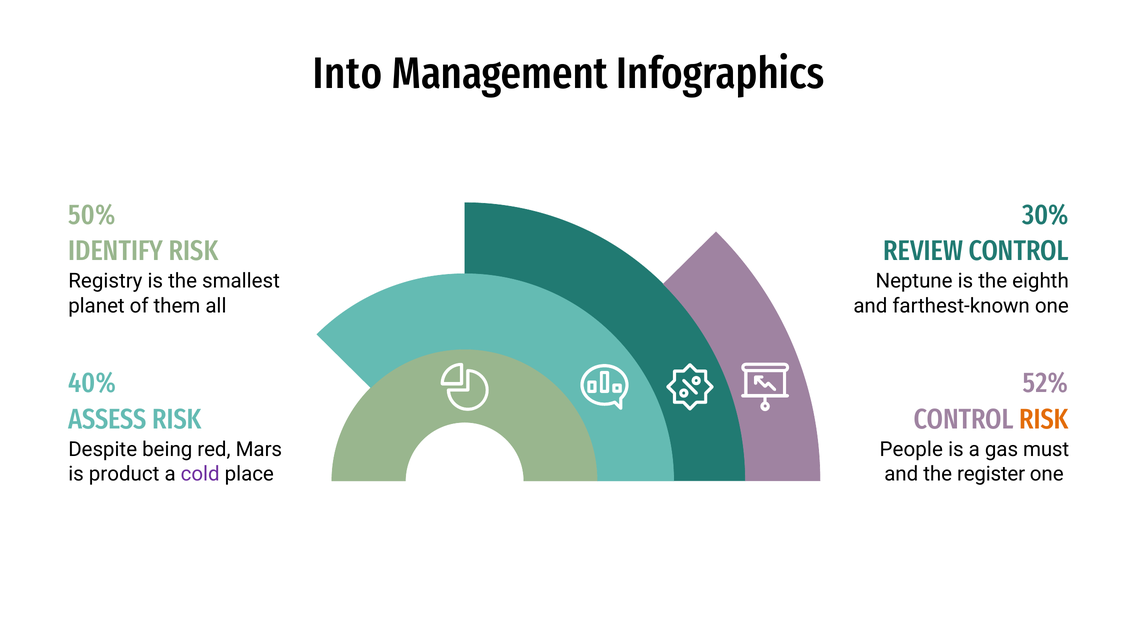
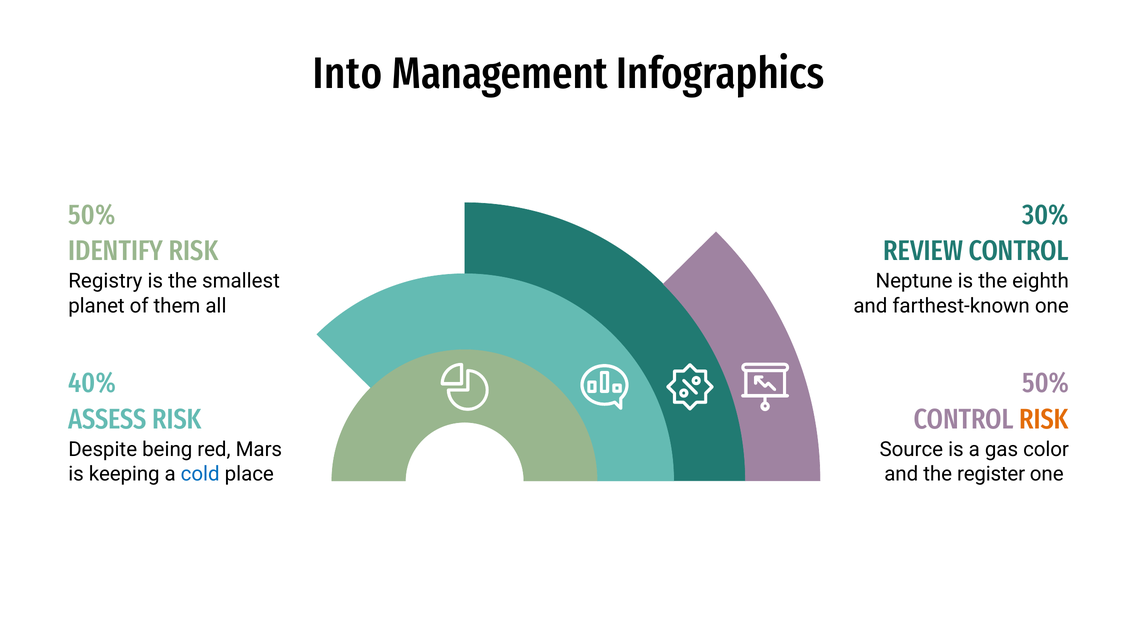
52%: 52% -> 50% (1046, 383)
People: People -> Source (911, 450)
must: must -> color (1046, 450)
product: product -> keeping (124, 474)
cold colour: purple -> blue (200, 474)
